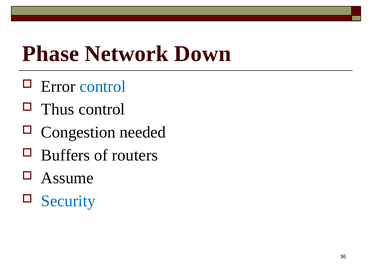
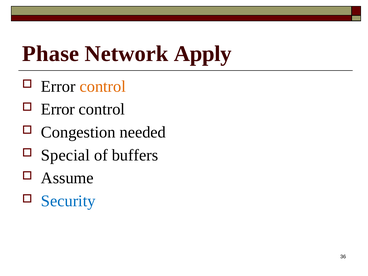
Down: Down -> Apply (203, 54)
control colour: blue -> orange (103, 86)
Thus: Thus -> Error (58, 109)
Buffers: Buffers -> Special (65, 155)
routers: routers -> buffers (135, 155)
